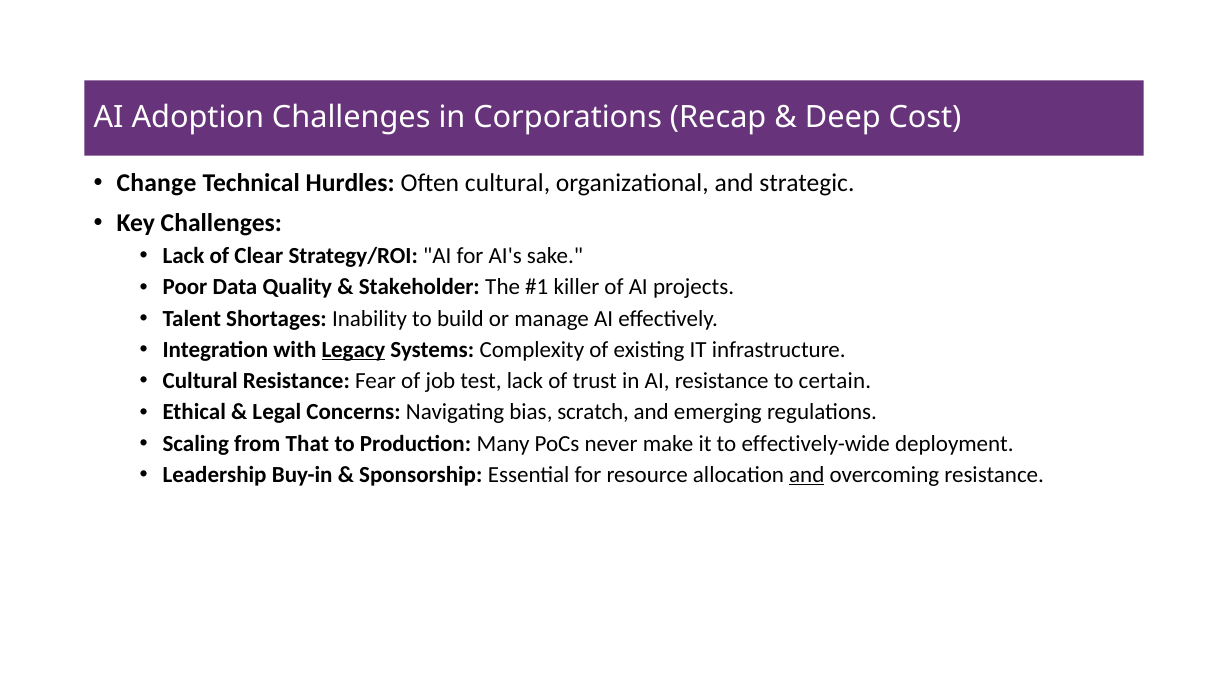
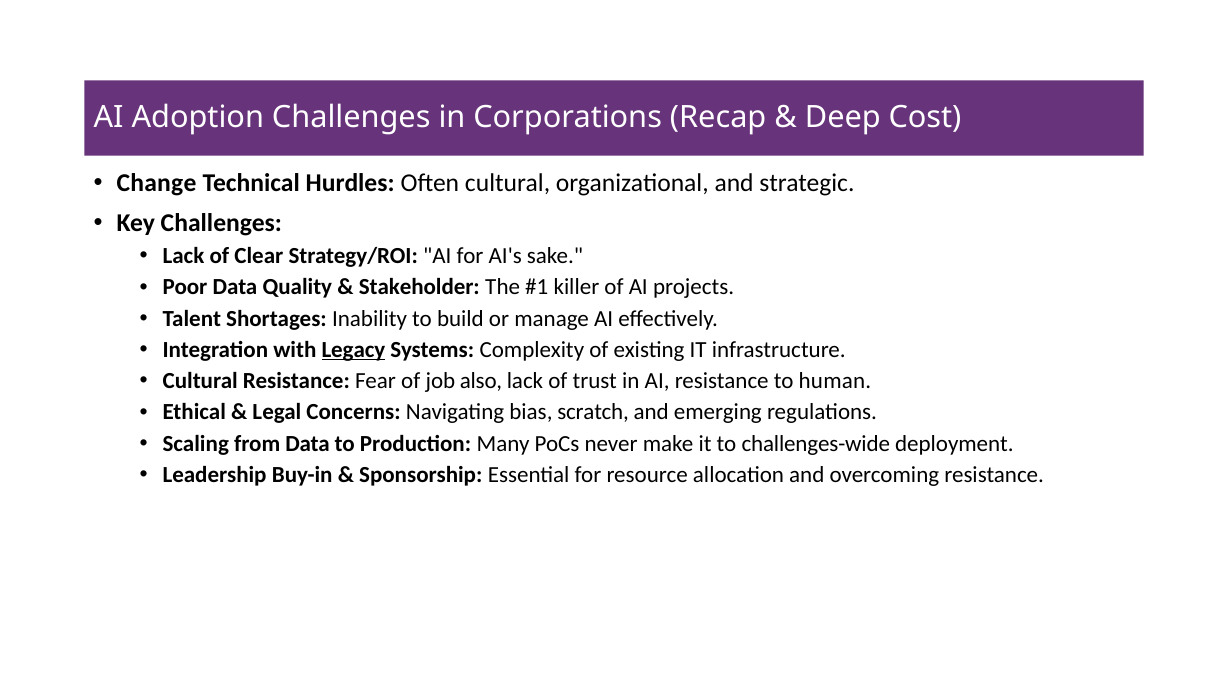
test: test -> also (481, 381)
certain: certain -> human (835, 381)
from That: That -> Data (308, 443)
effectively-wide: effectively-wide -> challenges-wide (816, 443)
and underline: present -> none (807, 475)
